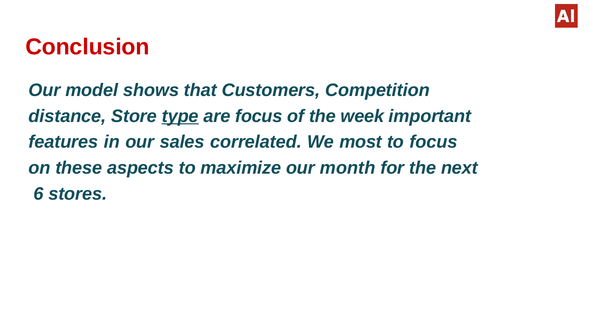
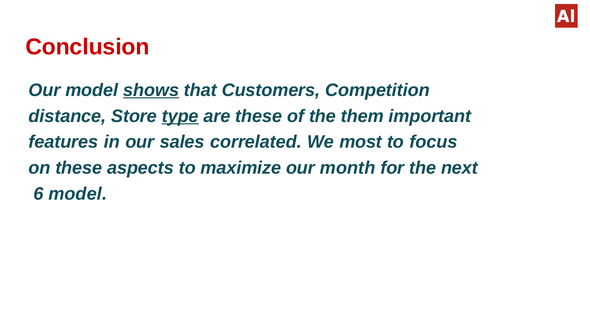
shows underline: none -> present (151, 90)
are focus: focus -> these (259, 116)
week: week -> them (362, 116)
6 stores: stores -> model (78, 194)
